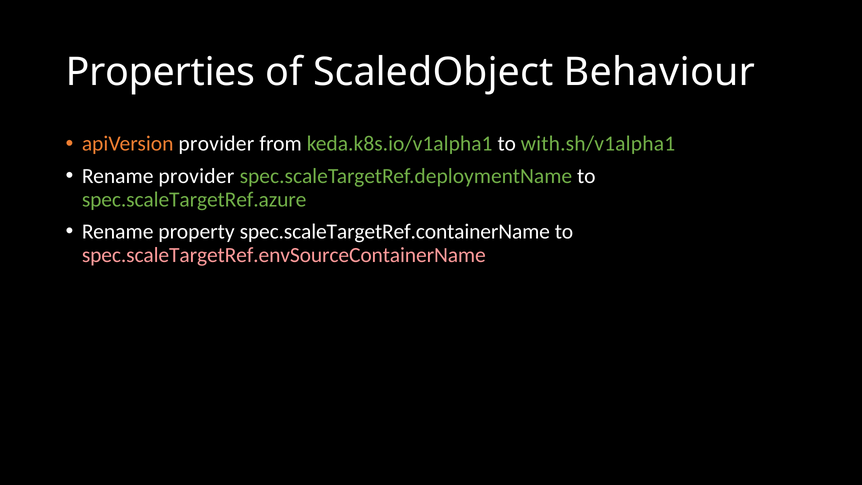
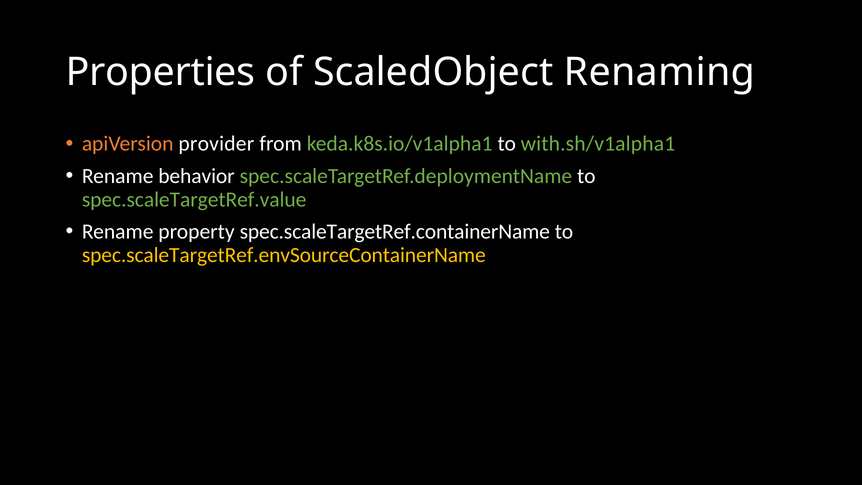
Behaviour: Behaviour -> Renaming (659, 72)
Rename provider: provider -> behavior (197, 176)
spec.scaleTargetRef.azure: spec.scaleTargetRef.azure -> spec.scaleTargetRef.value (194, 199)
spec.scaleTargetRef.envSourceContainerName colour: pink -> yellow (284, 255)
